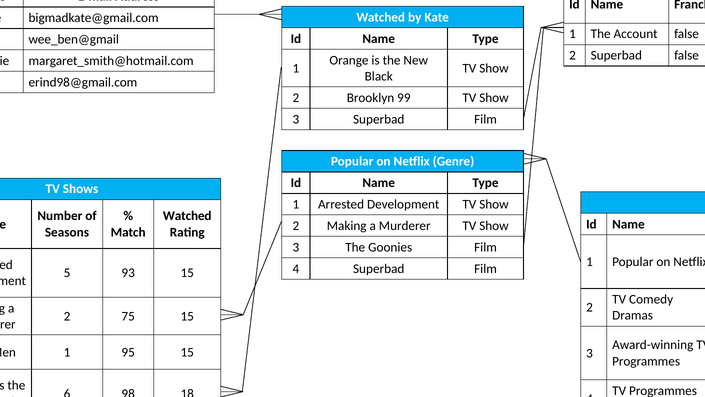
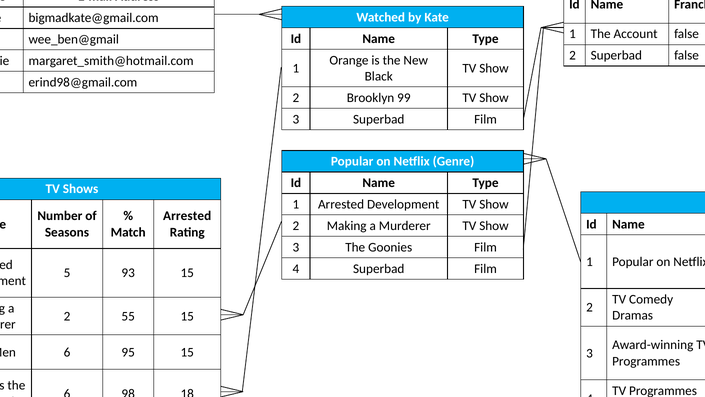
Watched: Watched -> Arrested (187, 216)
75: 75 -> 55 (128, 316)
1: 1 -> 6 (67, 352)
